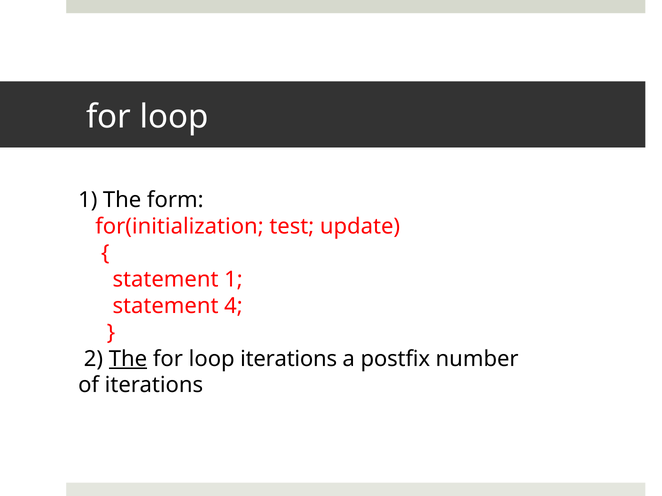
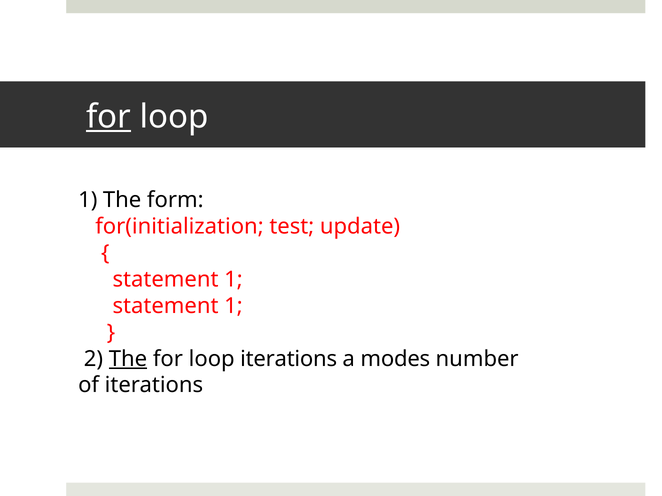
for underline: none -> present (109, 117)
4: 4 -> 1 (233, 306)
postfix: postfix -> modes (395, 359)
